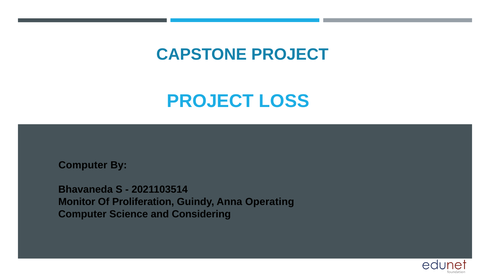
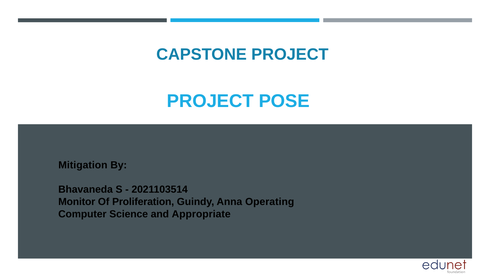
LOSS: LOSS -> POSE (284, 101)
Computer: Computer -> Mitigation (83, 165)
Considering: Considering -> Appropriate (201, 214)
